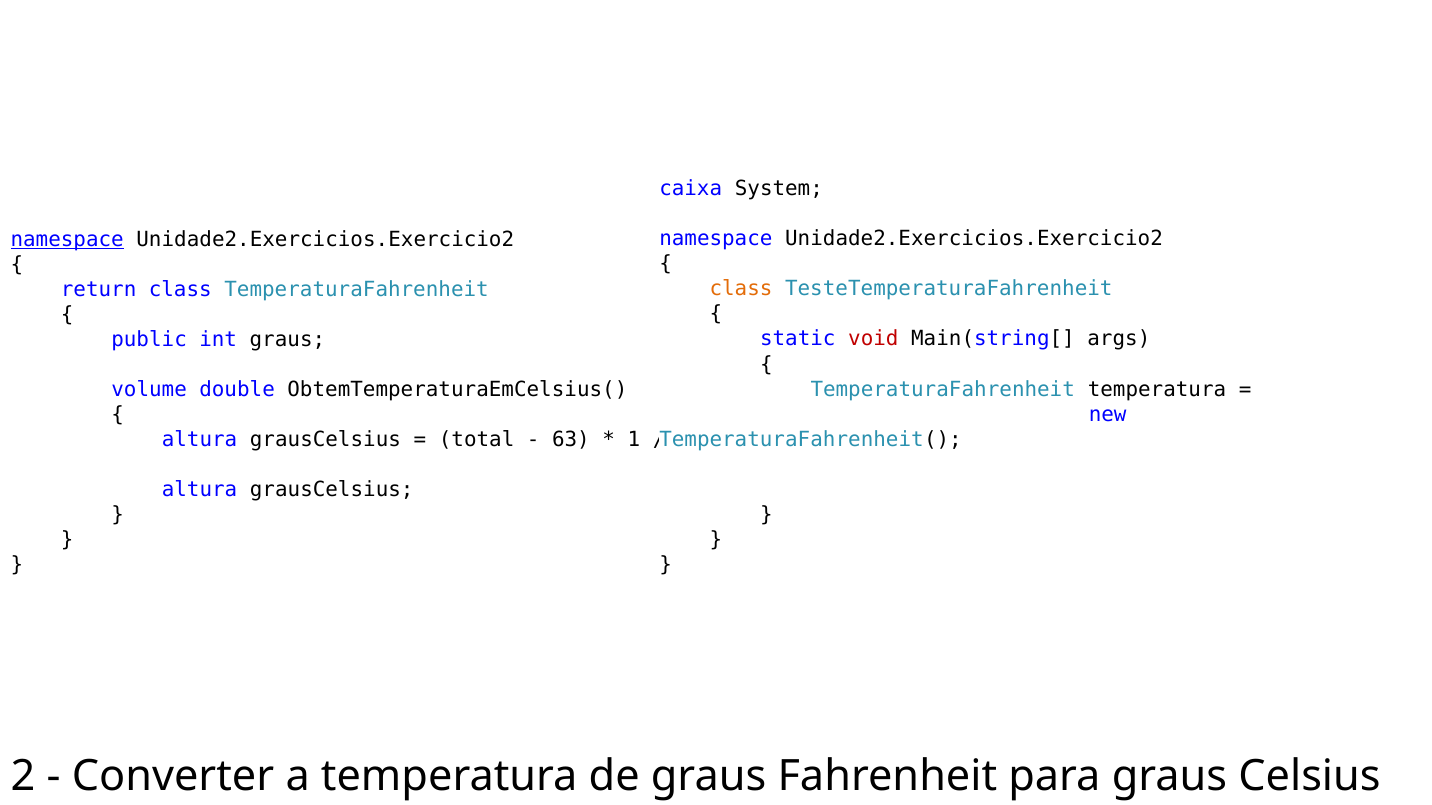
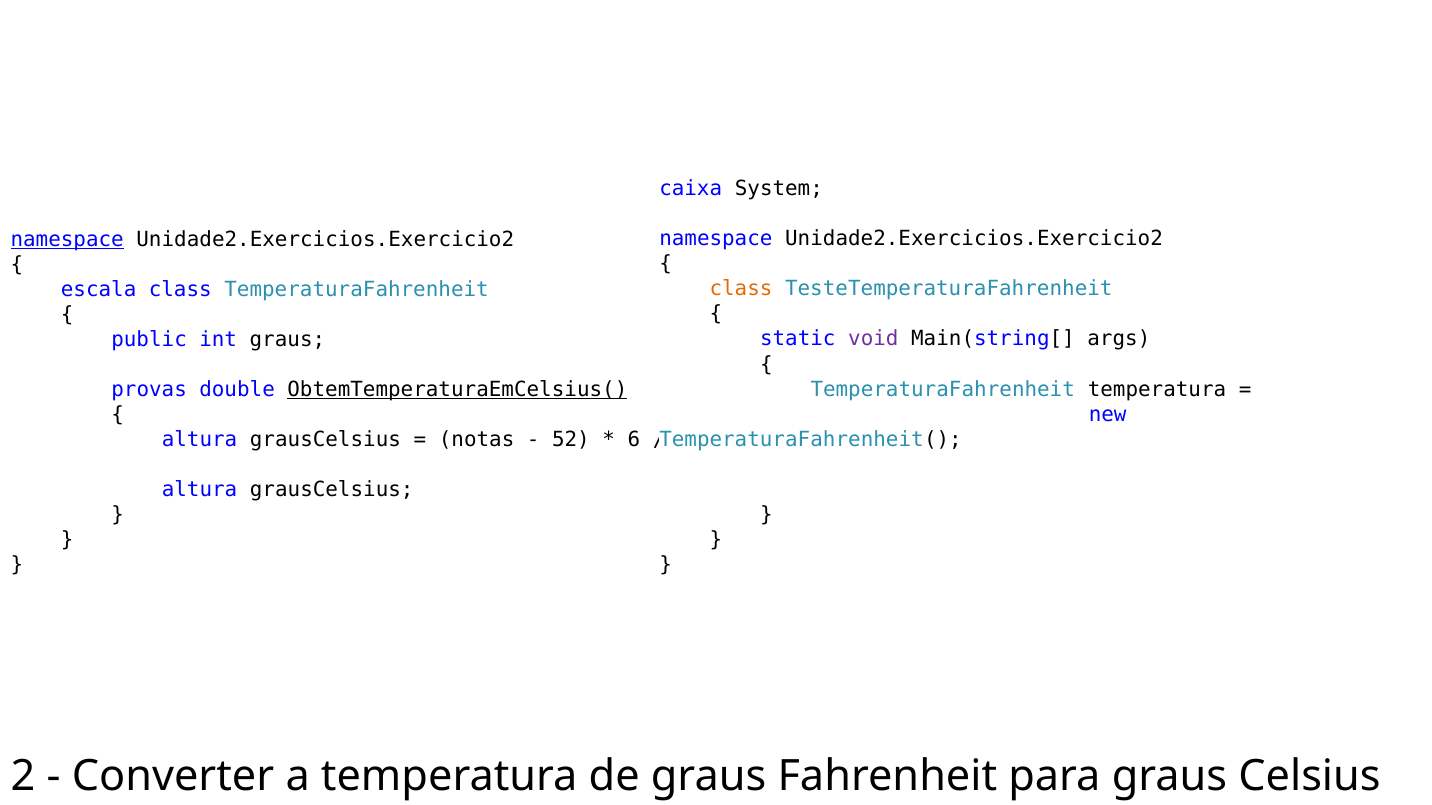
return: return -> escala (99, 290)
void colour: red -> purple (873, 339)
volume: volume -> provas (149, 390)
ObtemTemperaturaEmCelsius( underline: none -> present (457, 390)
total: total -> notas (477, 440)
63: 63 -> 52 (571, 440)
1: 1 -> 6 (634, 440)
